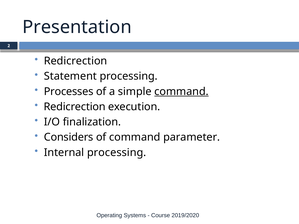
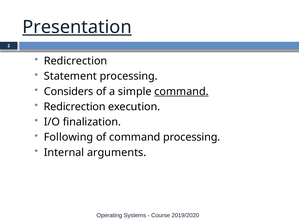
Presentation underline: none -> present (77, 27)
Processes: Processes -> Considers (69, 92)
Considers: Considers -> Following (69, 137)
command parameter: parameter -> processing (192, 137)
Internal processing: processing -> arguments (117, 153)
